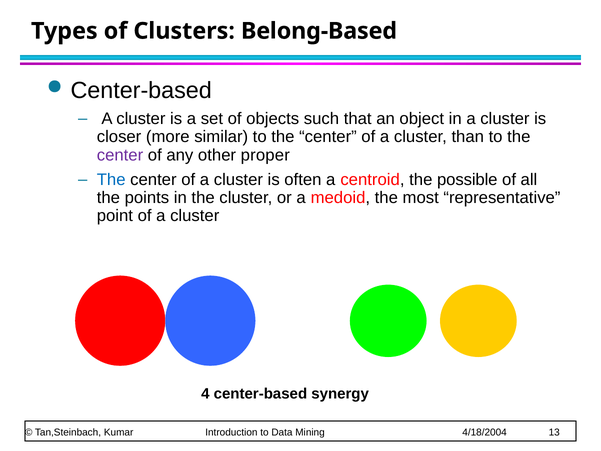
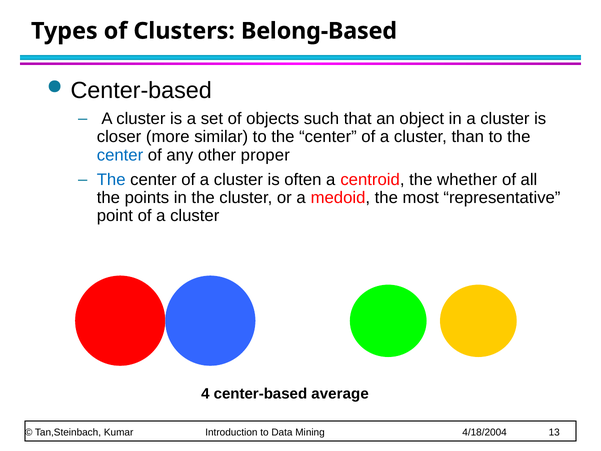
center colour: purple -> blue (120, 155)
possible: possible -> whether (467, 180)
synergy: synergy -> average (340, 394)
